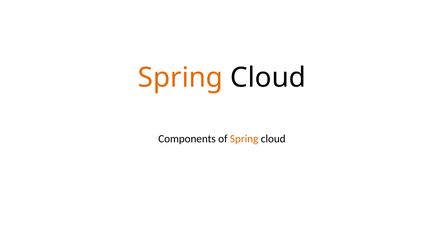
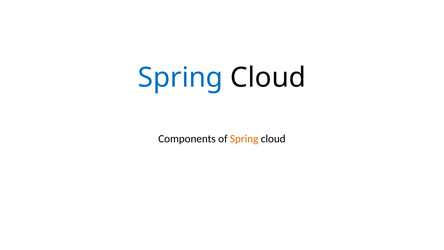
Spring colour: orange -> blue (181, 78)
